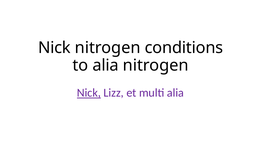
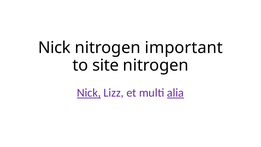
conditions: conditions -> important (184, 48)
to alia: alia -> site (106, 65)
alia underline: none -> present (175, 93)
